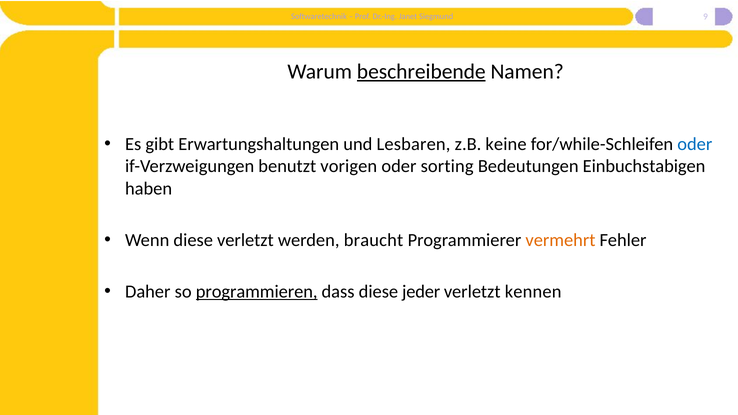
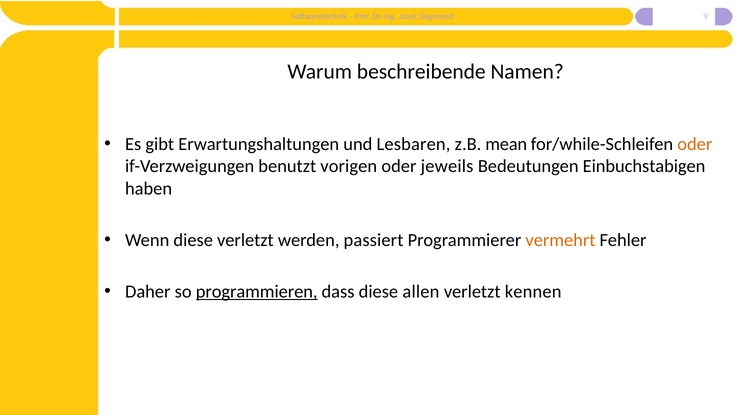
beschreibende underline: present -> none (421, 72)
keine: keine -> mean (506, 144)
oder colour: blue -> orange (695, 144)
sorting: sorting -> jeweils (447, 166)
braucht: braucht -> passiert (374, 240)
jeder: jeder -> allen (421, 292)
